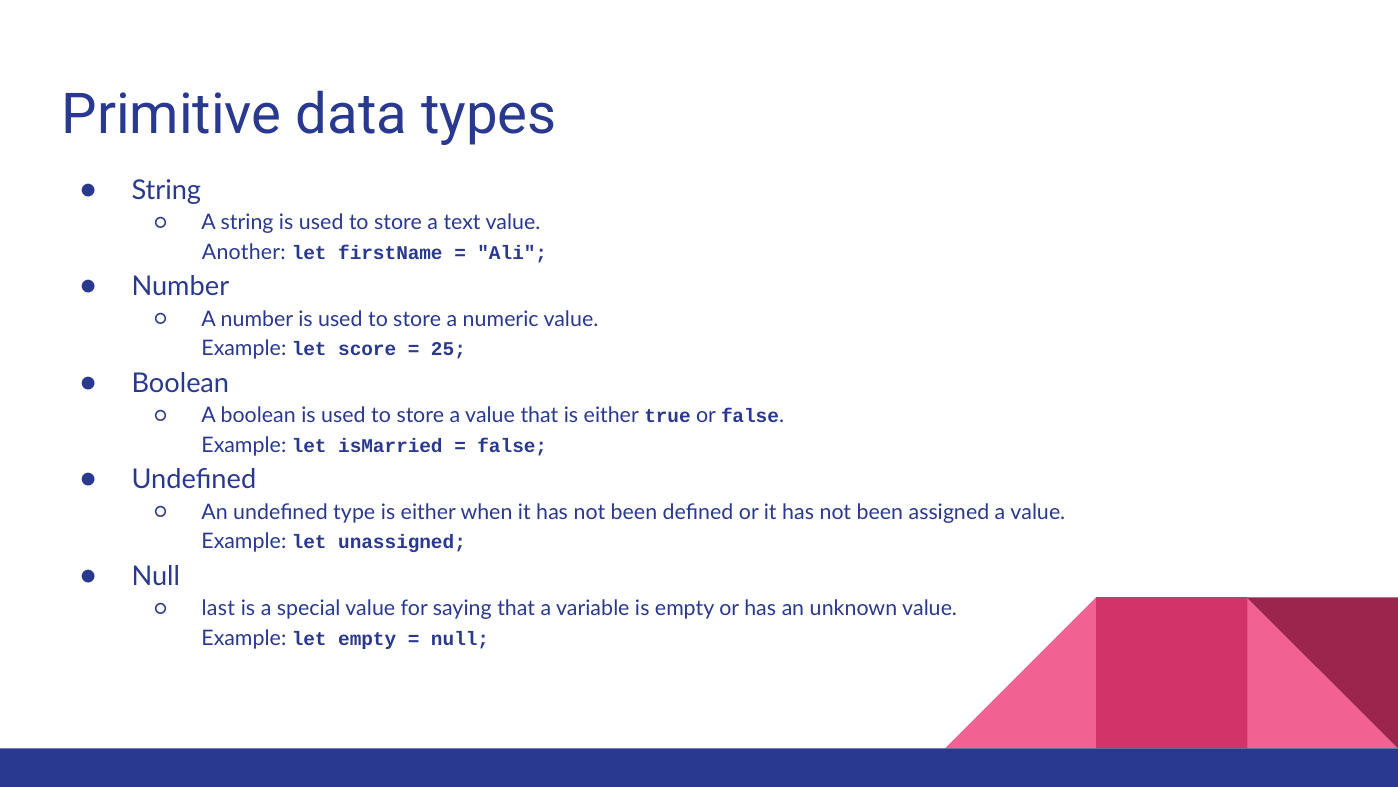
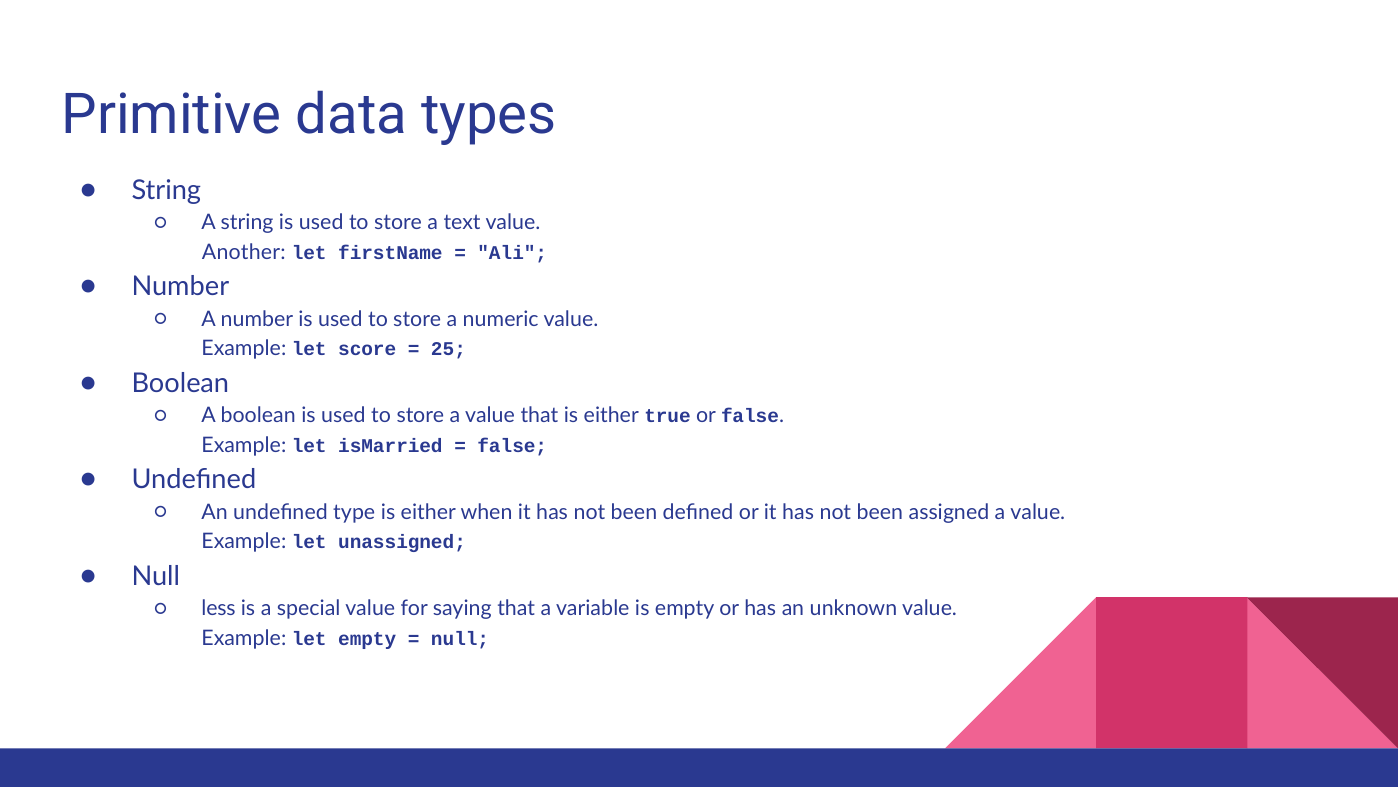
last: last -> less (219, 608)
